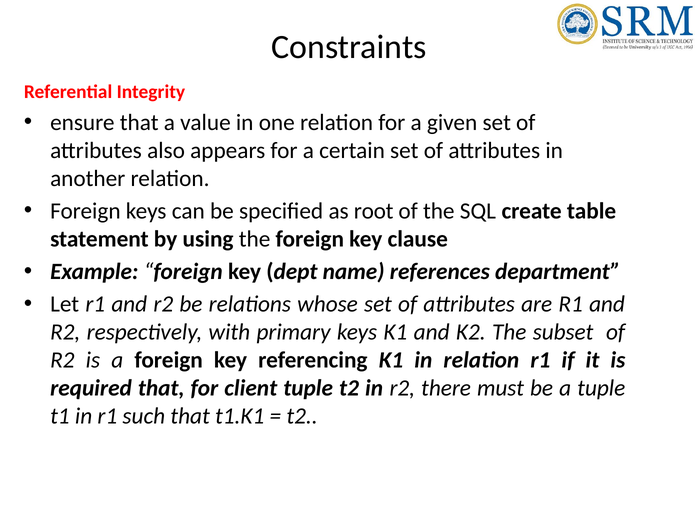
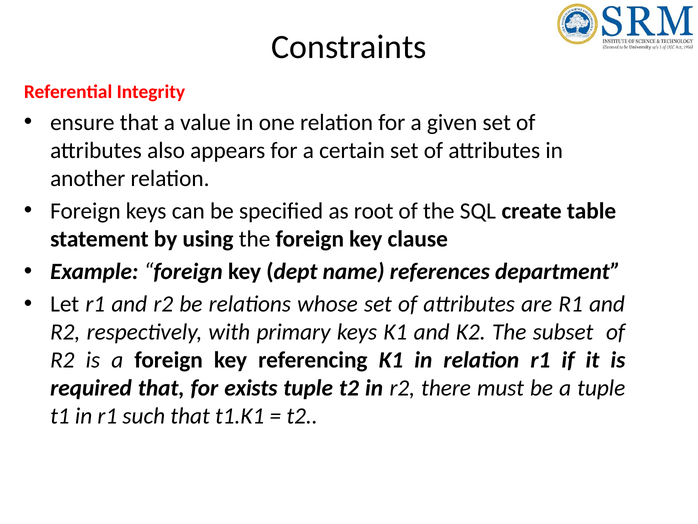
client: client -> exists (251, 388)
